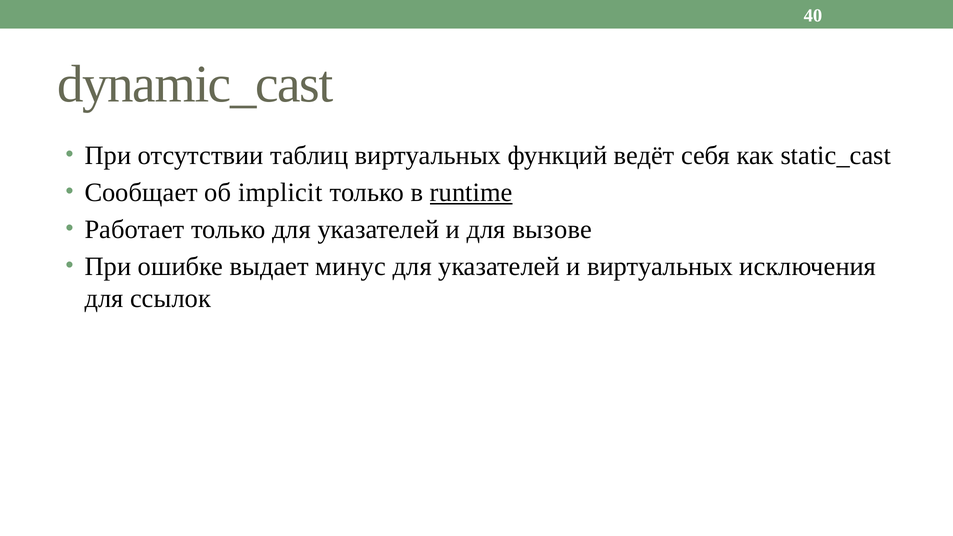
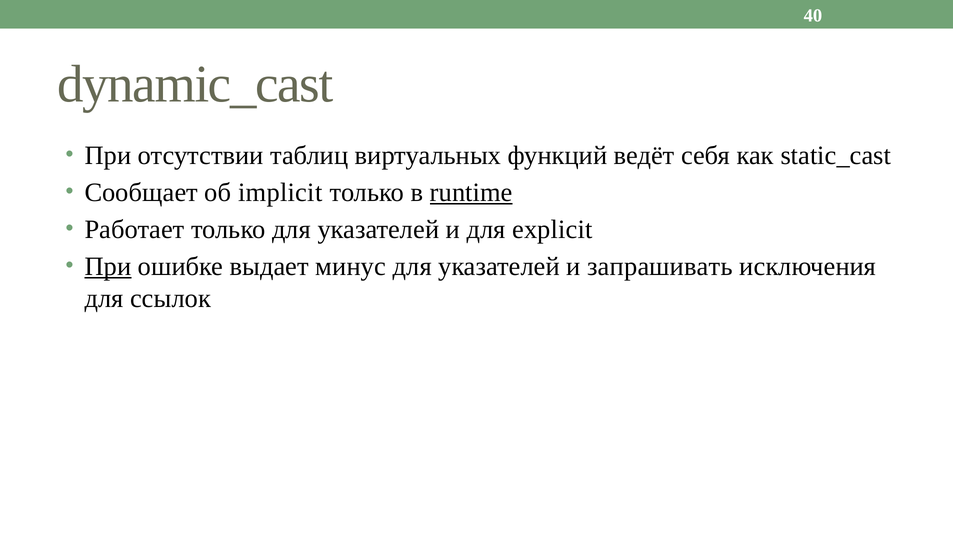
вызове: вызове -> explicit (552, 229)
При underline: none -> present (108, 267)
и виртуальных: виртуальных -> запрашивать (660, 267)
